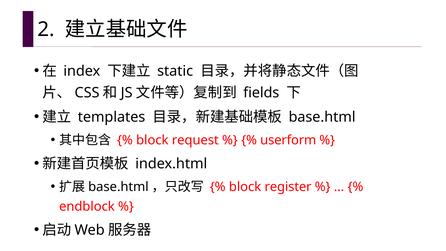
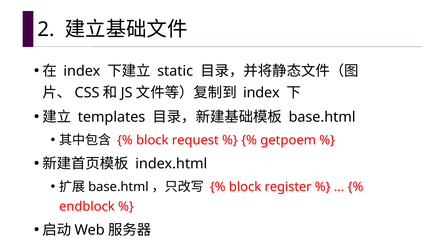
fields: fields -> index (261, 93)
userform: userform -> getpoem (288, 140)
